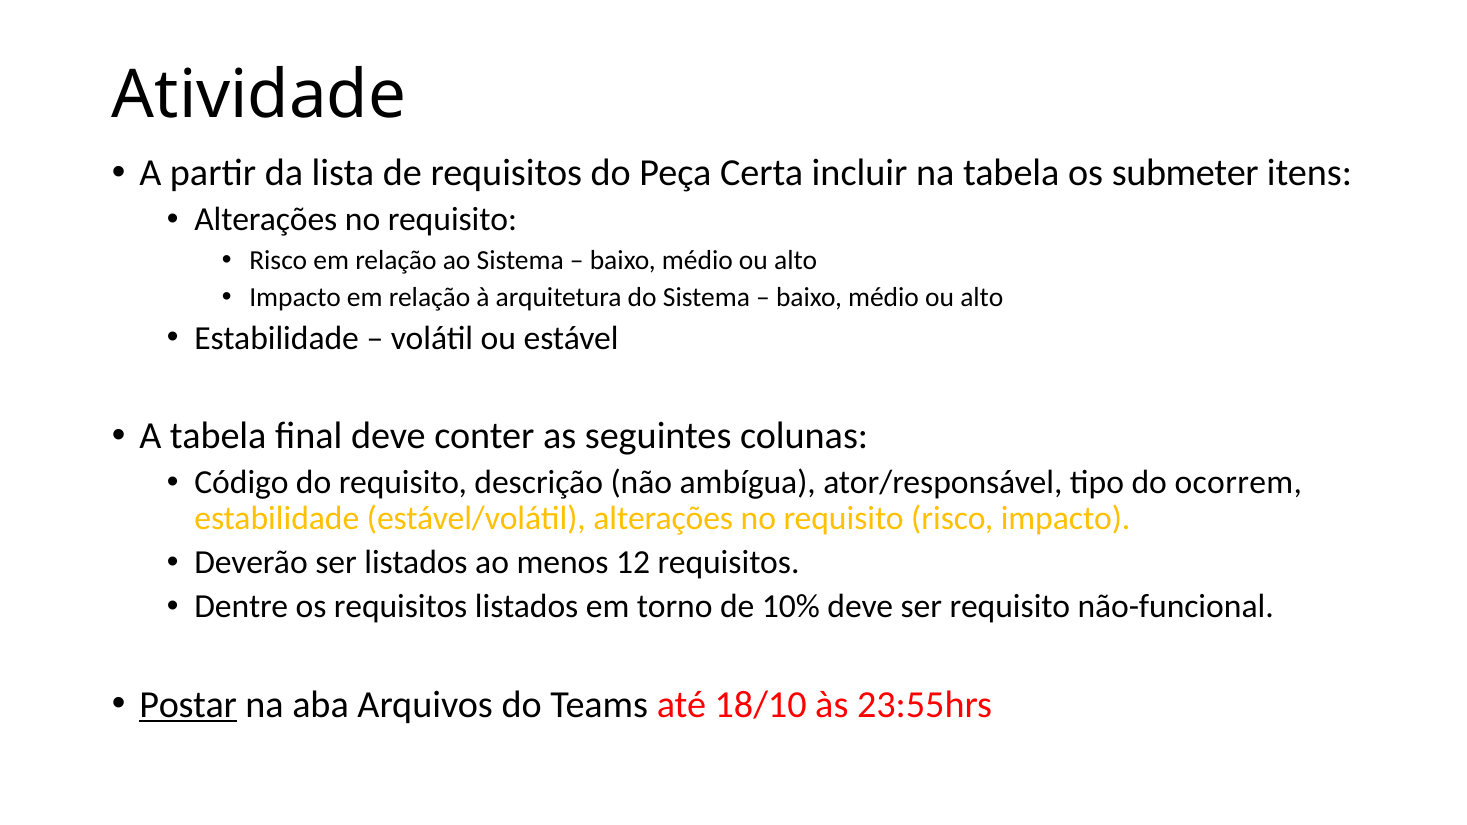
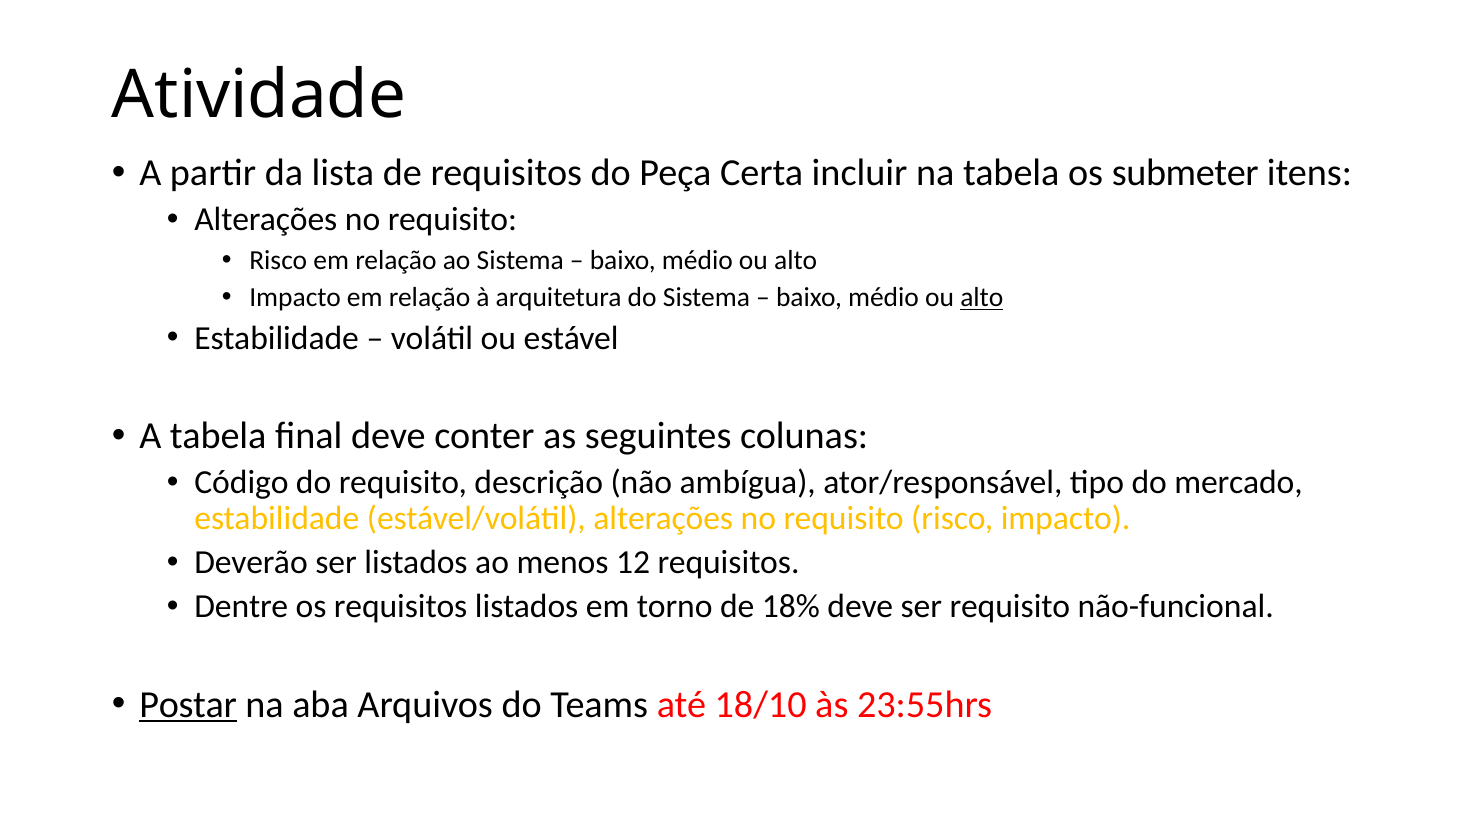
alto underline: none -> present (982, 298)
ocorrem: ocorrem -> mercado (1239, 482)
10%: 10% -> 18% (791, 607)
